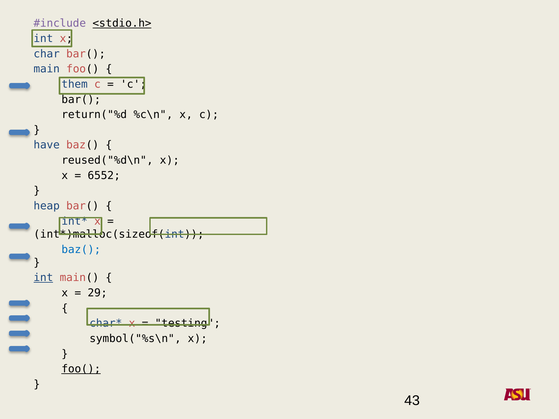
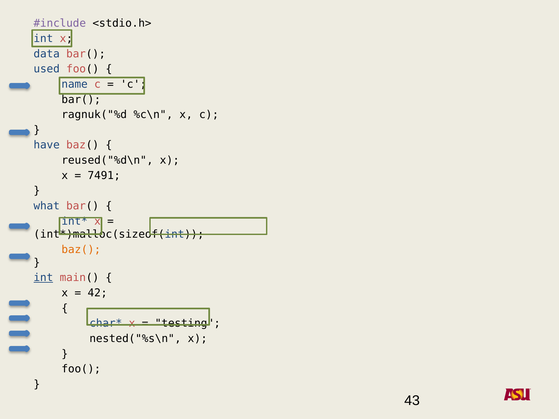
<stdio.h> underline: present -> none (122, 23)
char: char -> data (47, 54)
main: main -> used (47, 69)
them: them -> name (75, 84)
return("%d: return("%d -> ragnuk("%d (94, 115)
6552: 6552 -> 7491 (104, 176)
heap: heap -> what (47, 206)
baz( colour: blue -> orange (81, 250)
29: 29 -> 42 (97, 293)
symbol("%s\n: symbol("%s\n -> nested("%s\n (135, 339)
foo( underline: present -> none (81, 369)
